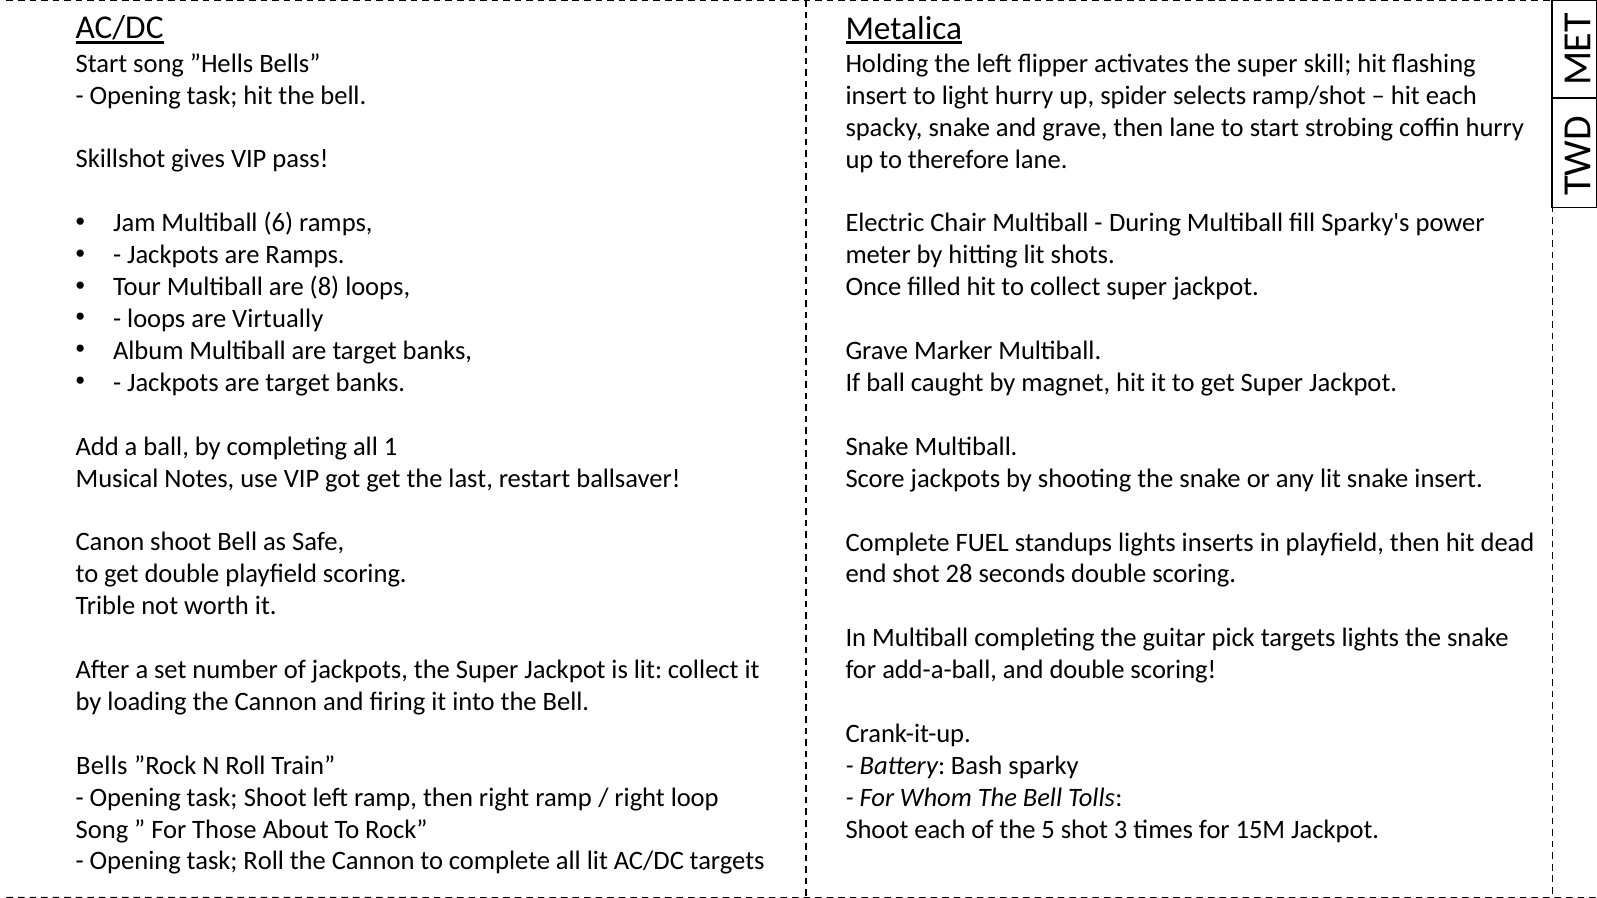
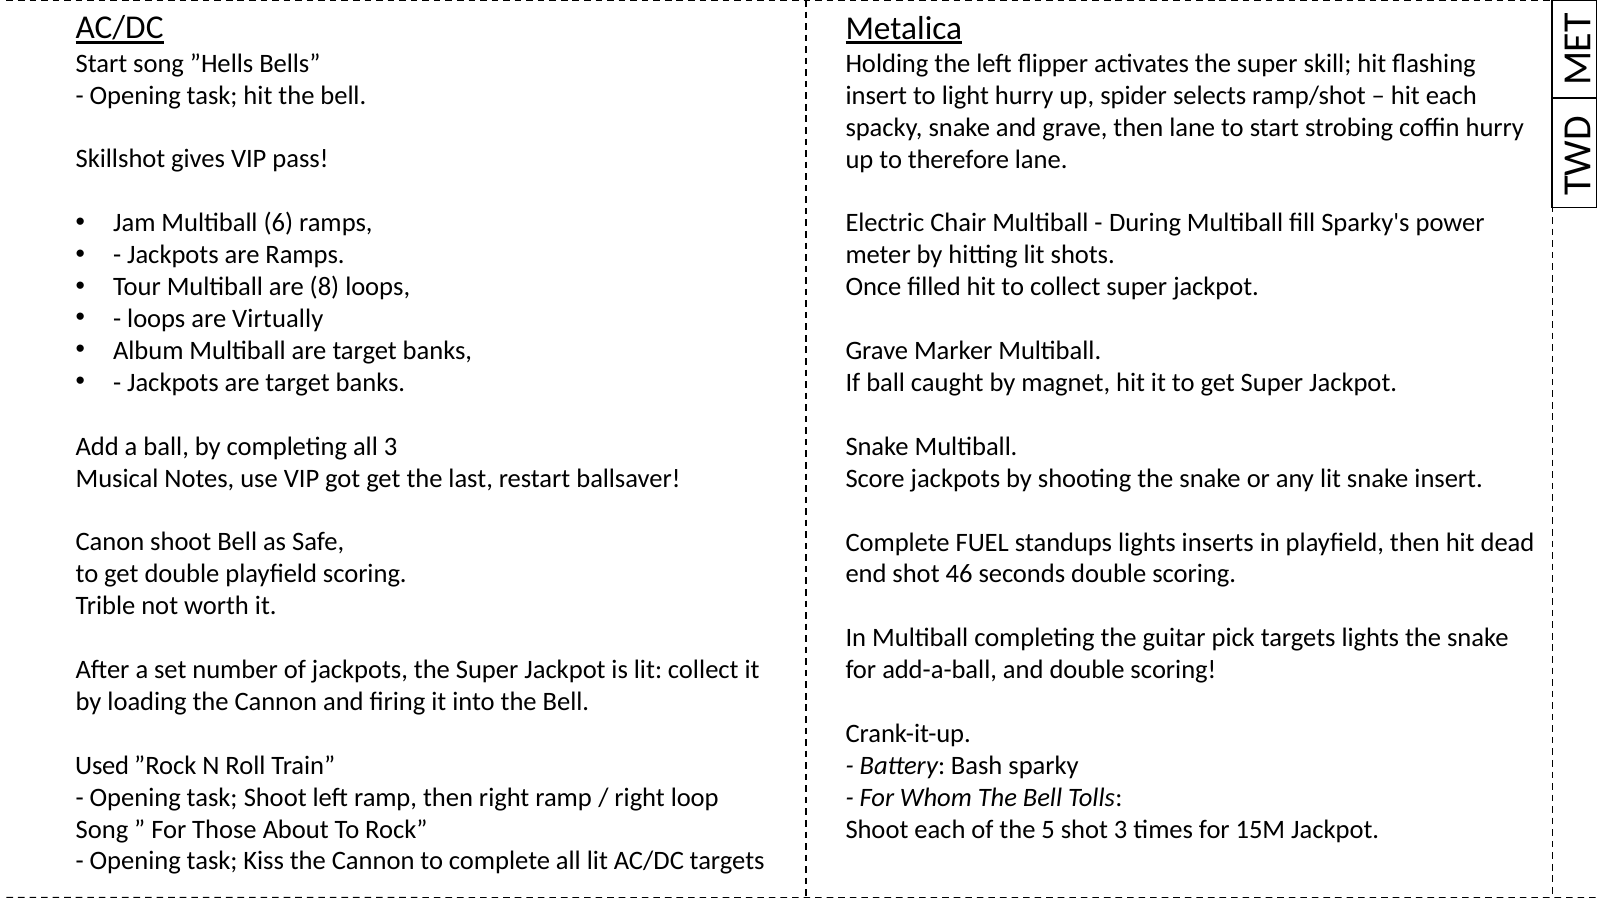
all 1: 1 -> 3 (391, 447)
28: 28 -> 46 (959, 574)
Bells: Bells -> Used (102, 766)
task Roll: Roll -> Kiss (264, 862)
